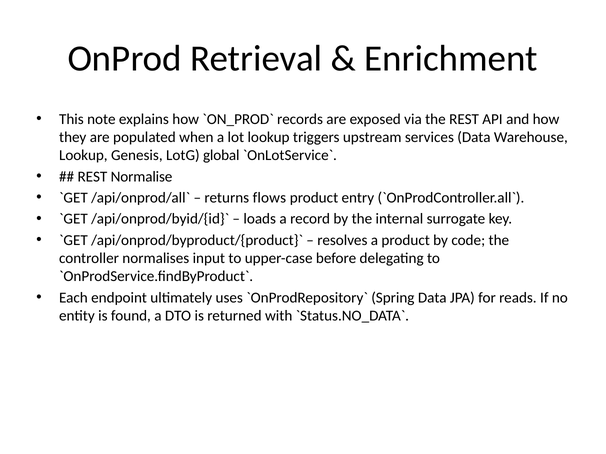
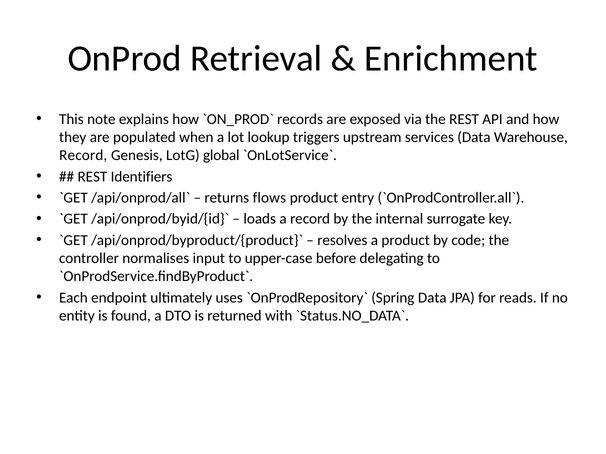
Lookup: Lookup -> Record (83, 156)
Normalise: Normalise -> Identifiers (142, 177)
